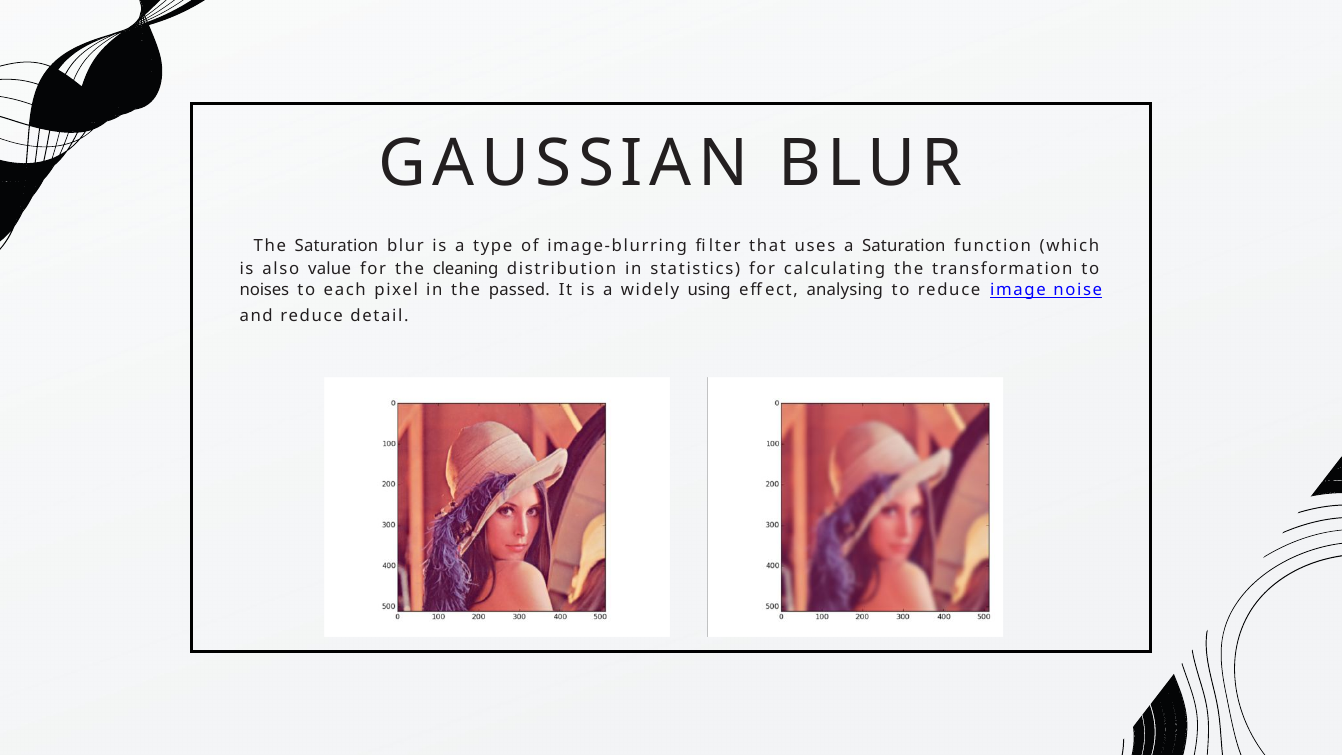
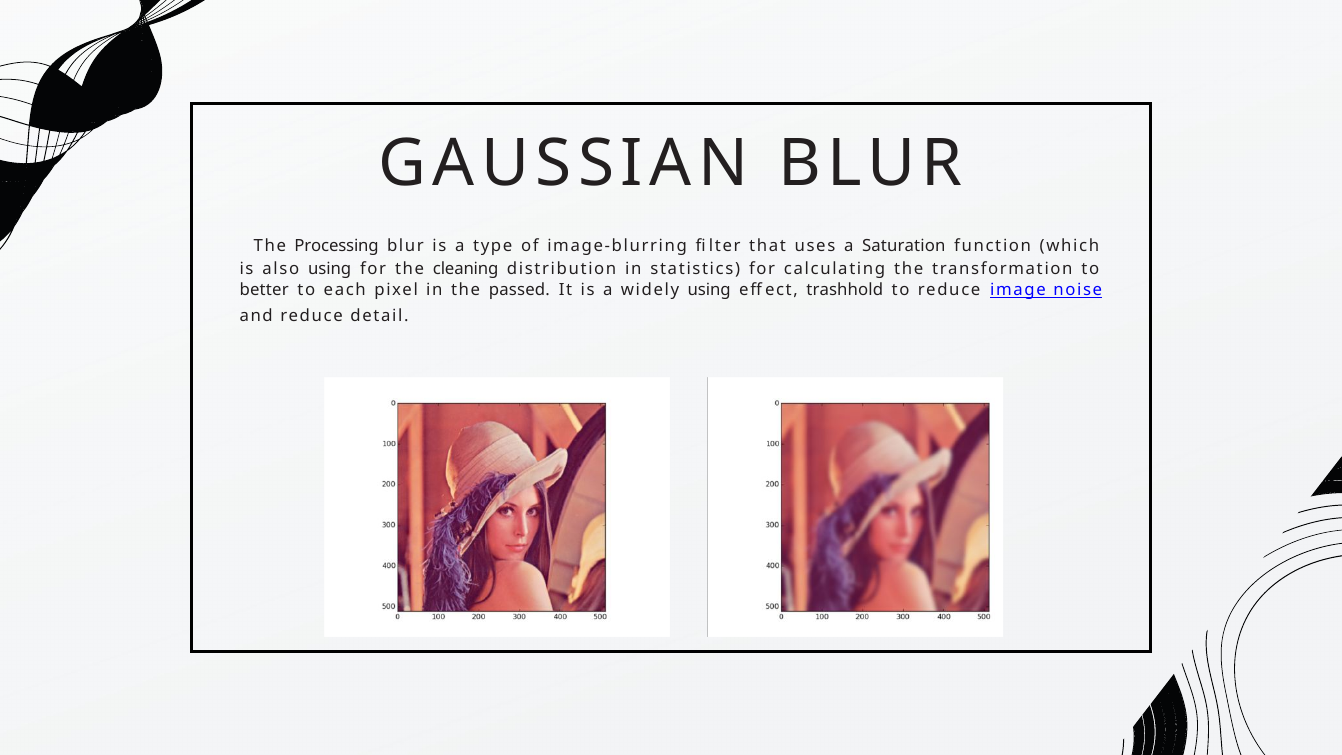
The Saturation: Saturation -> Processing (337, 246)
also value: value -> using (330, 269)
noises: noises -> better (264, 290)
analysing: analysing -> trashhold (845, 290)
